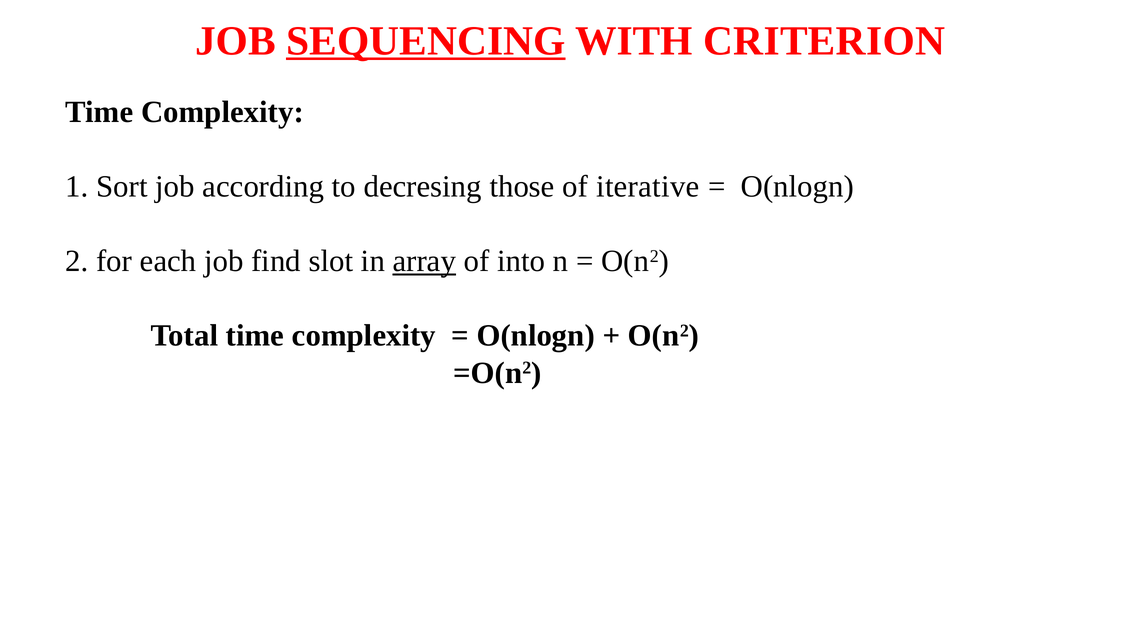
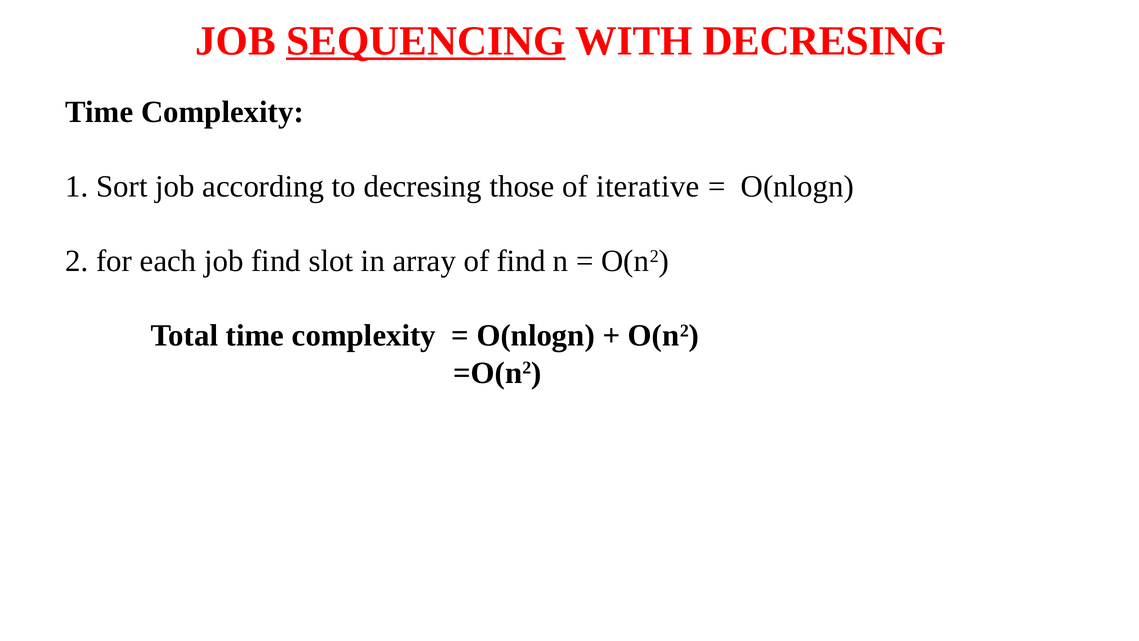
WITH CRITERION: CRITERION -> DECRESING (824, 41)
array underline: present -> none (424, 261)
of into: into -> find (521, 261)
